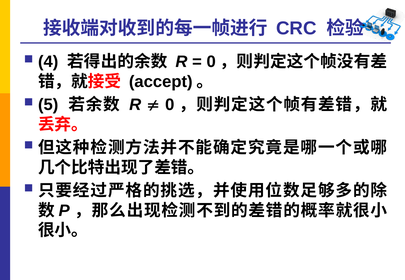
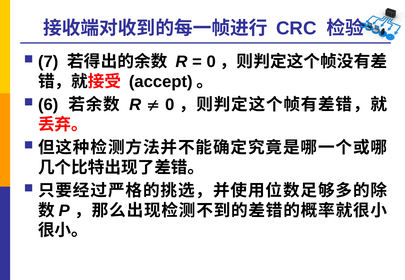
4: 4 -> 7 (48, 62)
5: 5 -> 6 (48, 105)
